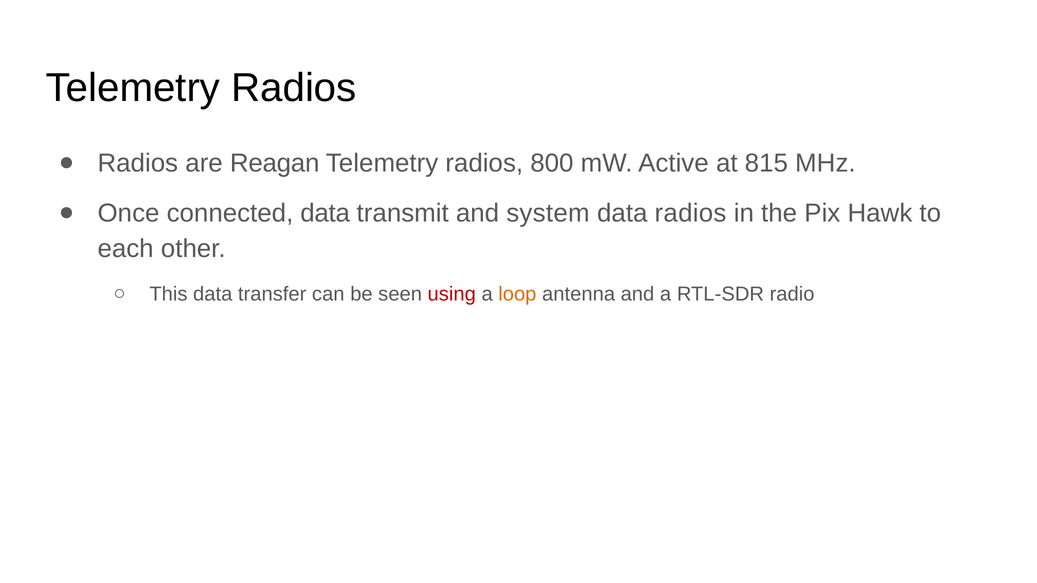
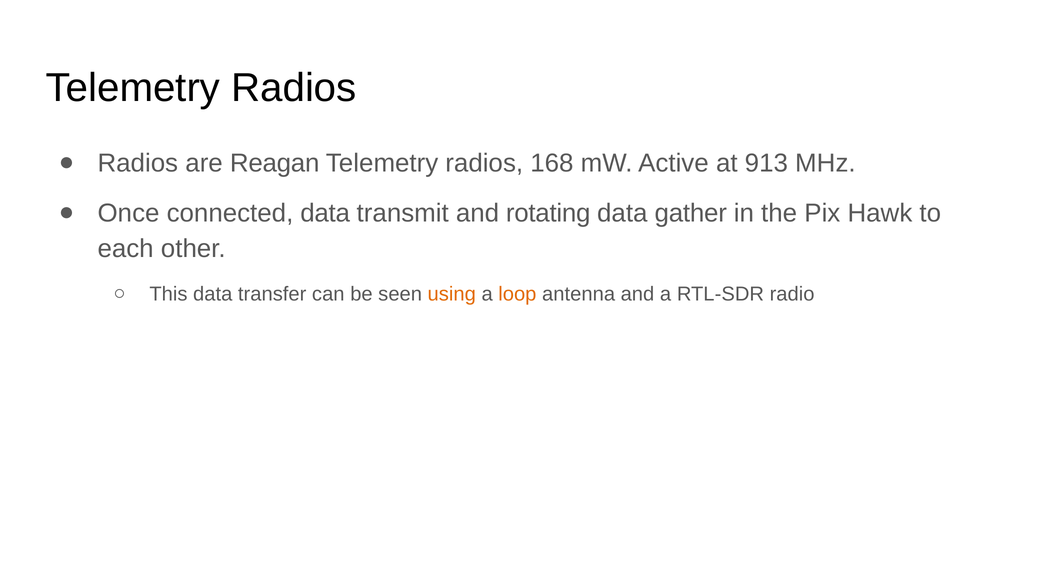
800: 800 -> 168 (552, 163)
815: 815 -> 913 (766, 163)
system: system -> rotating (548, 213)
data radios: radios -> gather (691, 213)
using colour: red -> orange (452, 294)
